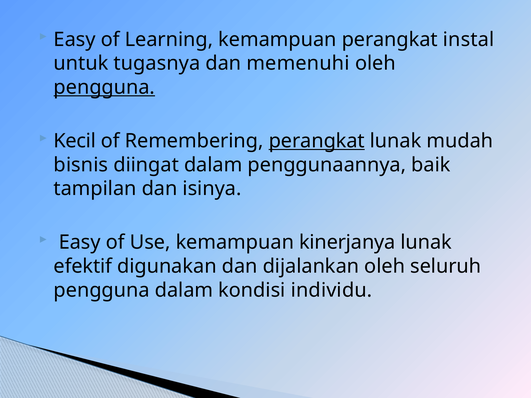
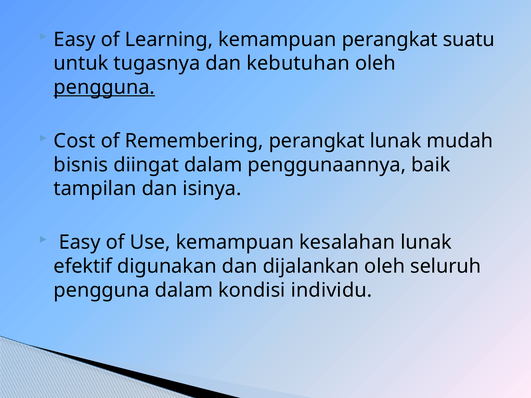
instal: instal -> suatu (469, 39)
memenuhi: memenuhi -> kebutuhan (298, 63)
Kecil: Kecil -> Cost (75, 141)
perangkat underline: present -> none (317, 141)
kinerjanya: kinerjanya -> kesalahan (347, 243)
